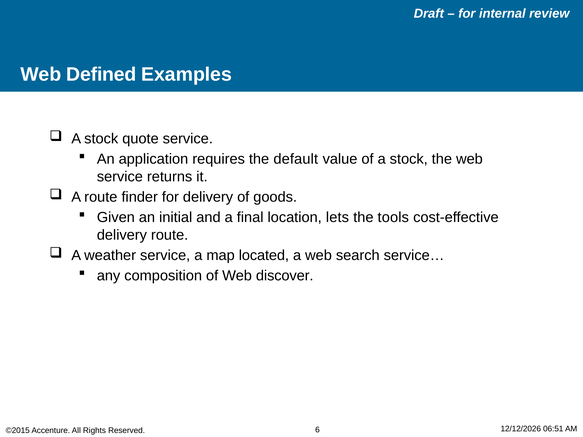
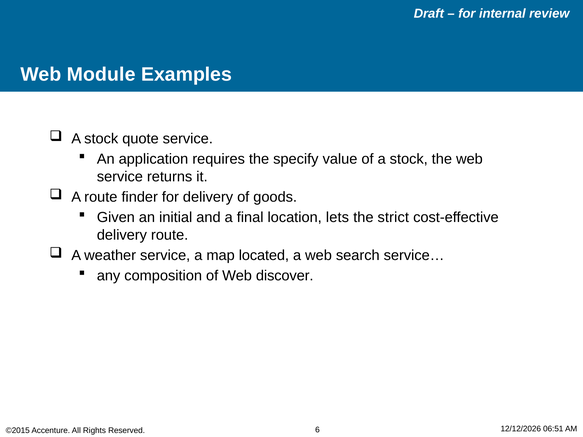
Defined: Defined -> Module (101, 75)
default: default -> specify (296, 159)
tools: tools -> strict (393, 218)
